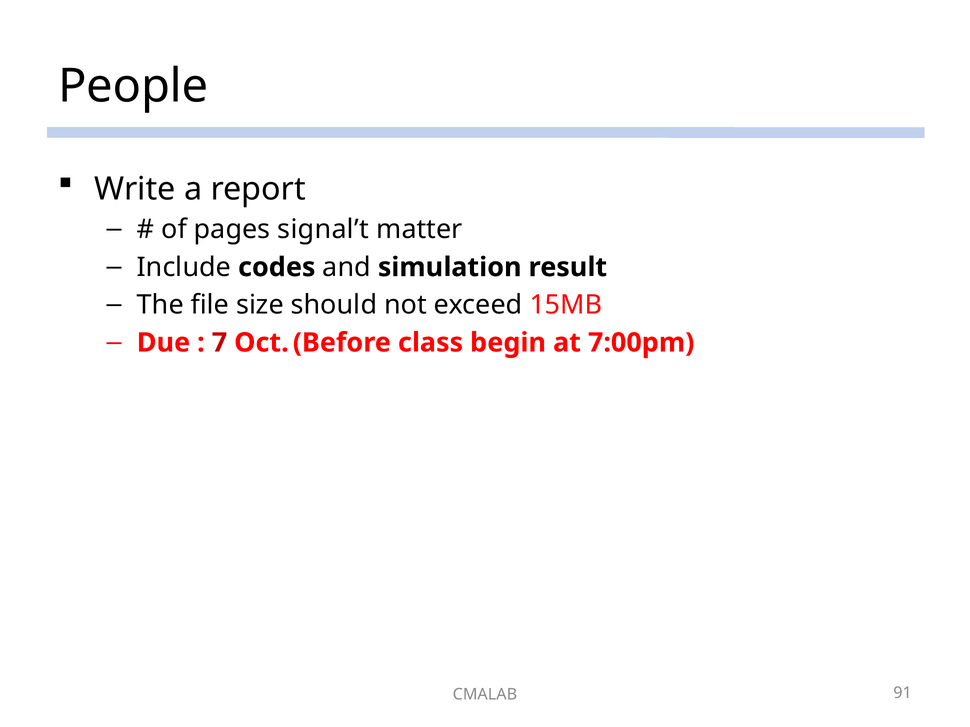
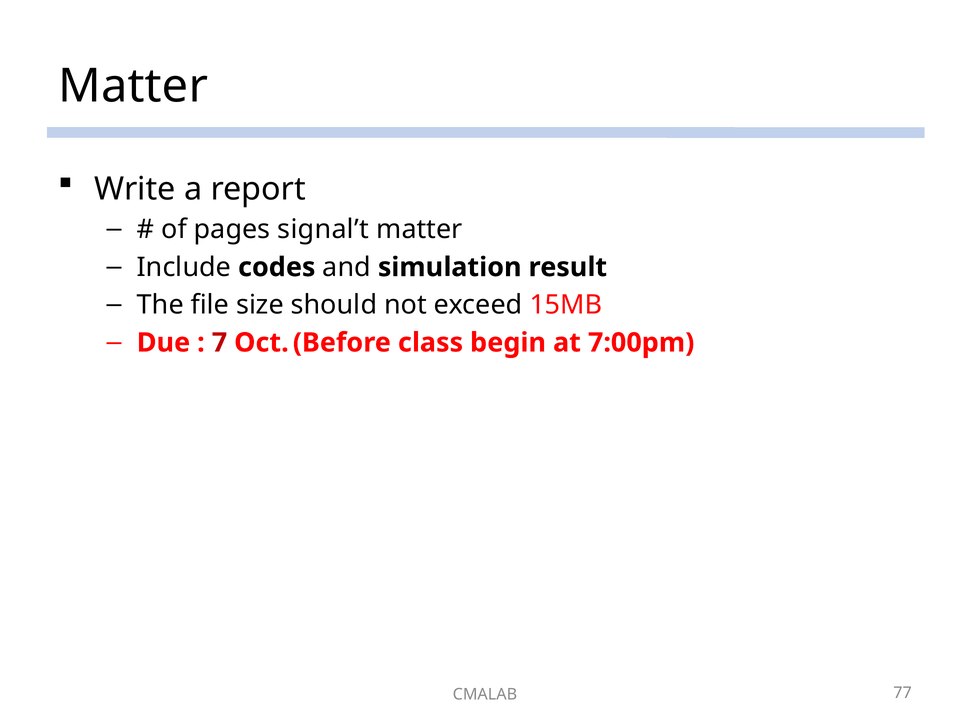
People: People -> Matter (133, 86)
91: 91 -> 77 (903, 693)
